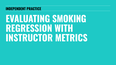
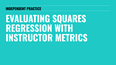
SMOKING: SMOKING -> SQUARES (69, 19)
